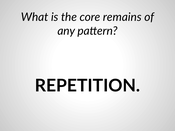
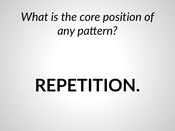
remains: remains -> position (122, 17)
